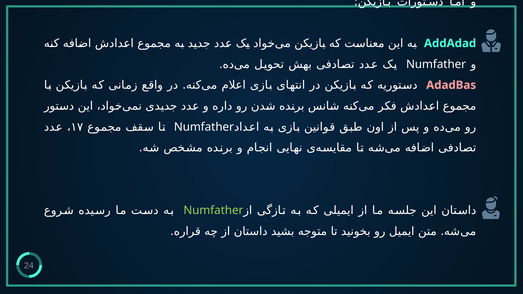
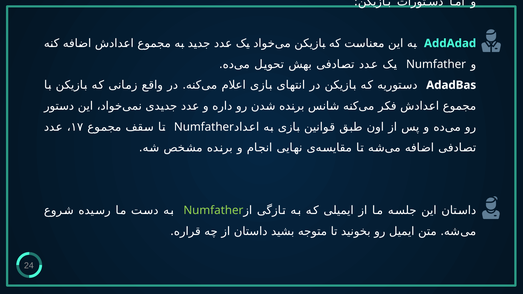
AdadBas colour: pink -> white (451, 85)
